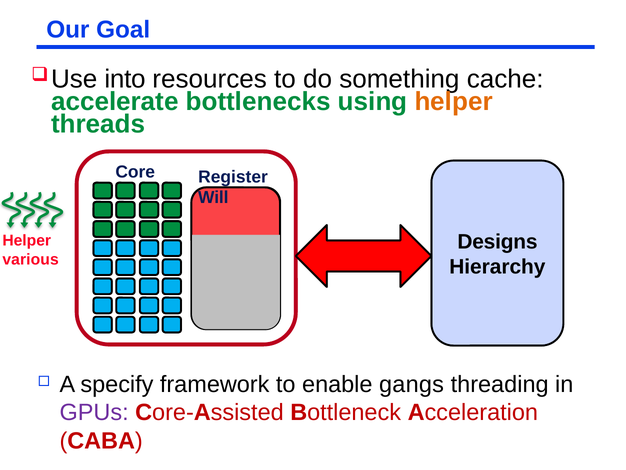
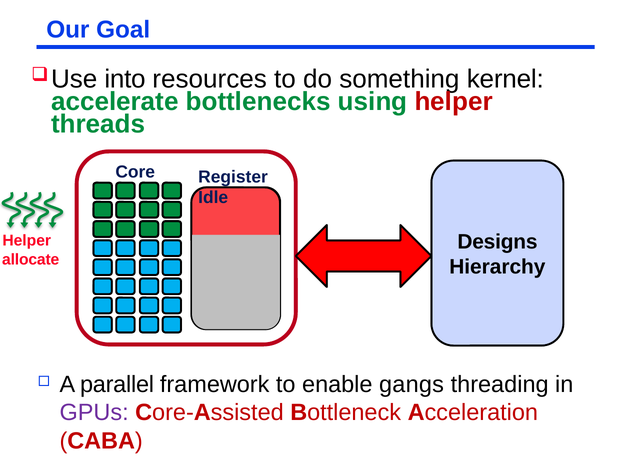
cache: cache -> kernel (505, 79)
helper colour: orange -> red (454, 102)
Will: Will -> Idle (213, 197)
various: various -> allocate (31, 259)
specify: specify -> parallel (117, 384)
